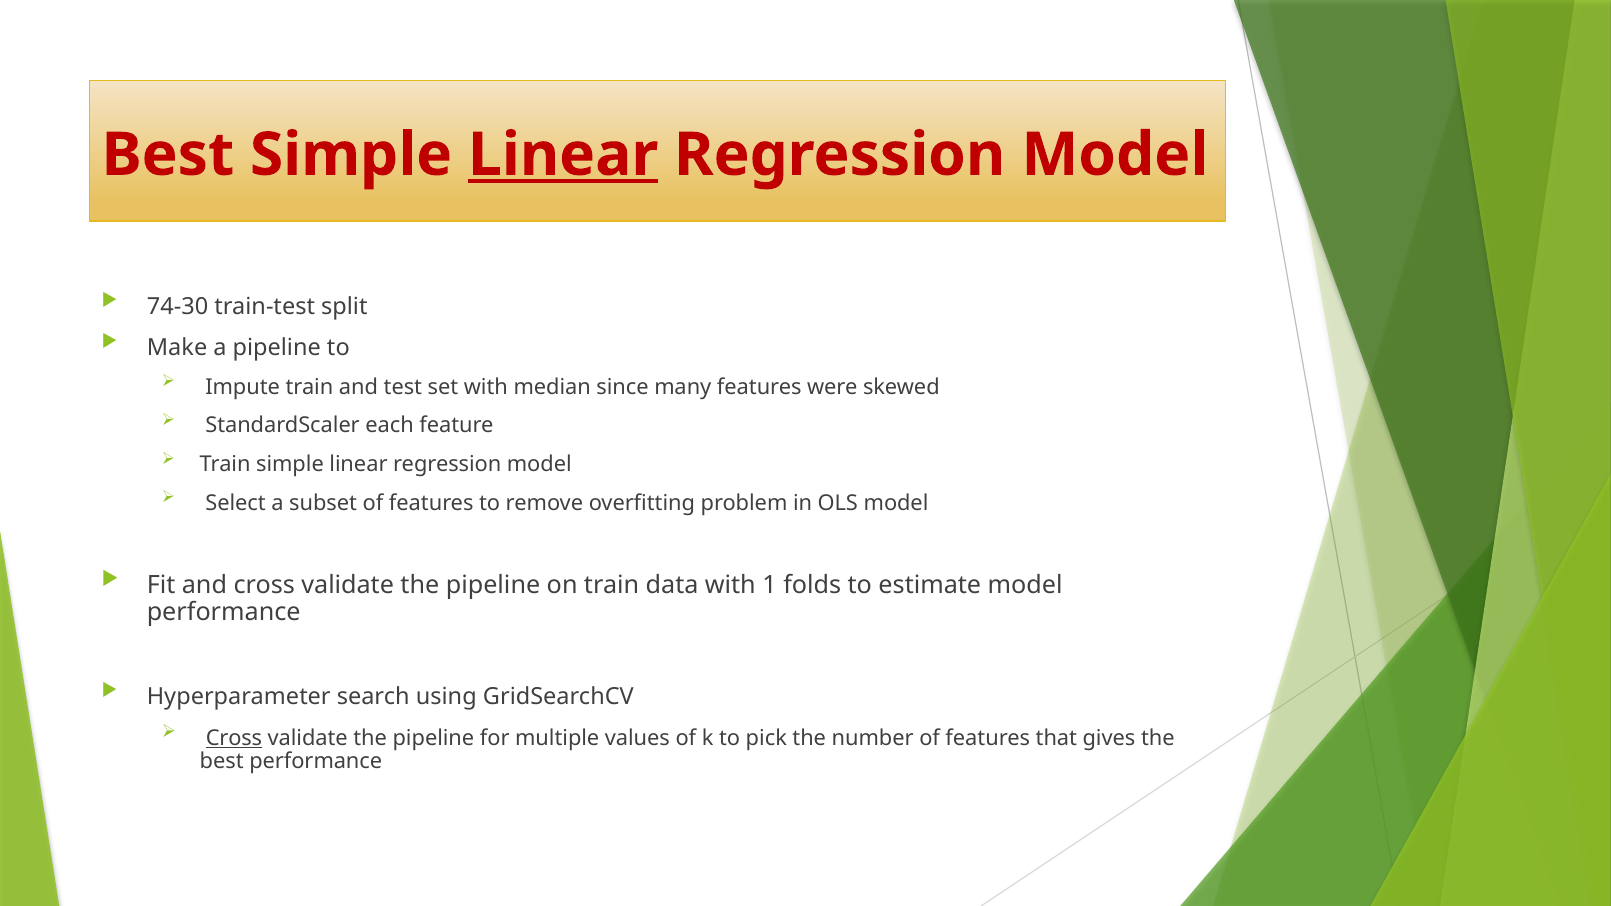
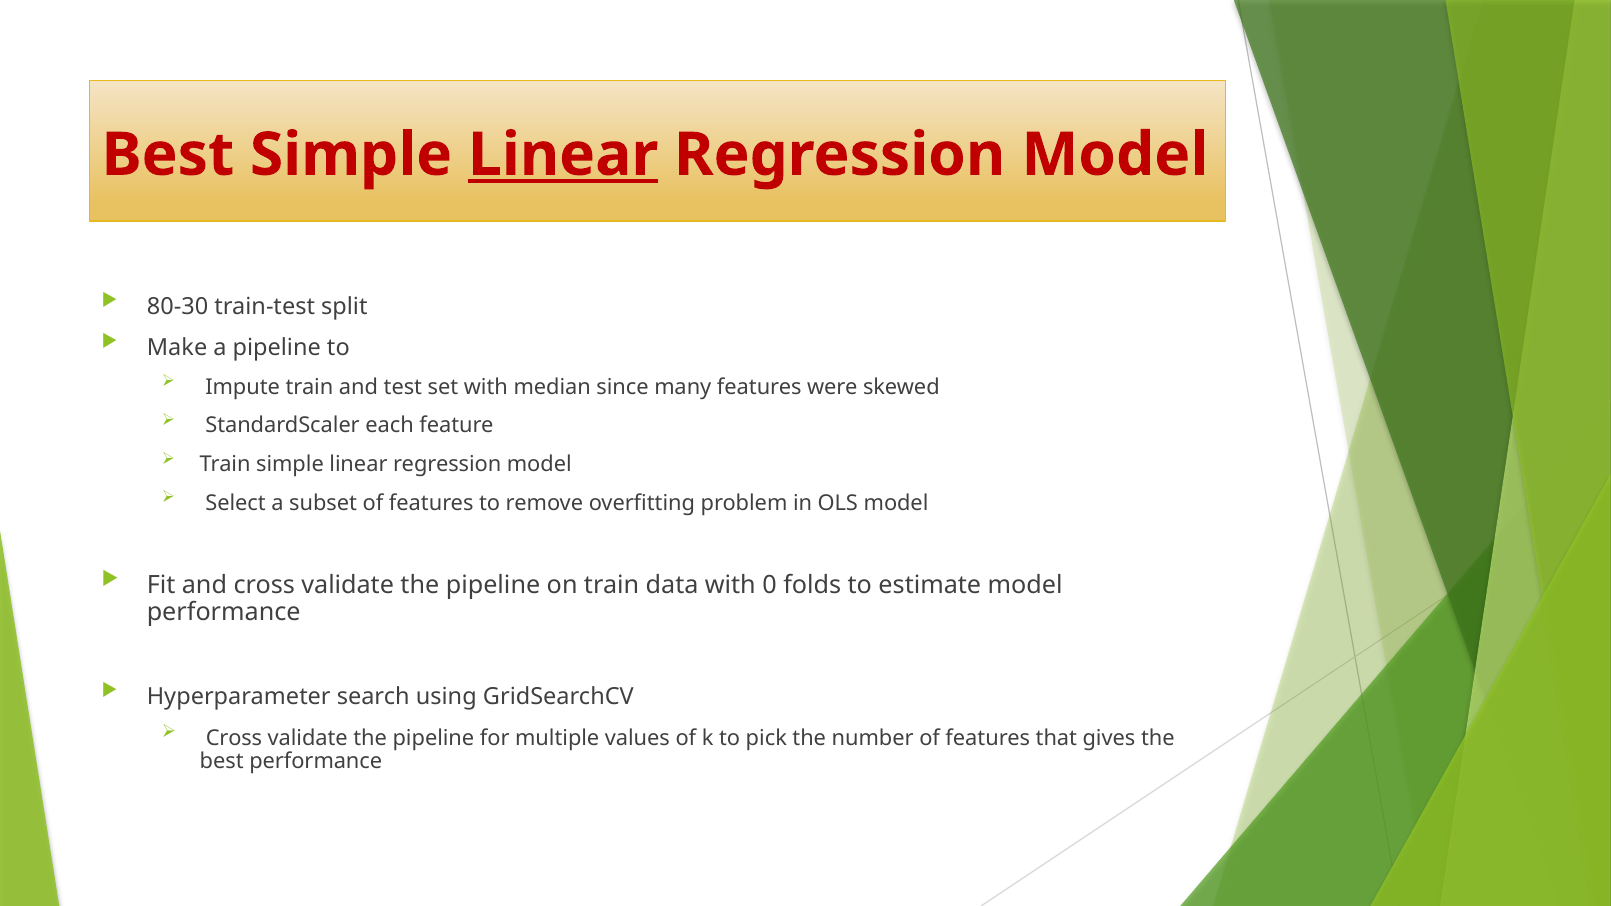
74-30: 74-30 -> 80-30 (178, 307)
1: 1 -> 0 (770, 585)
Cross underline: present -> none (234, 738)
